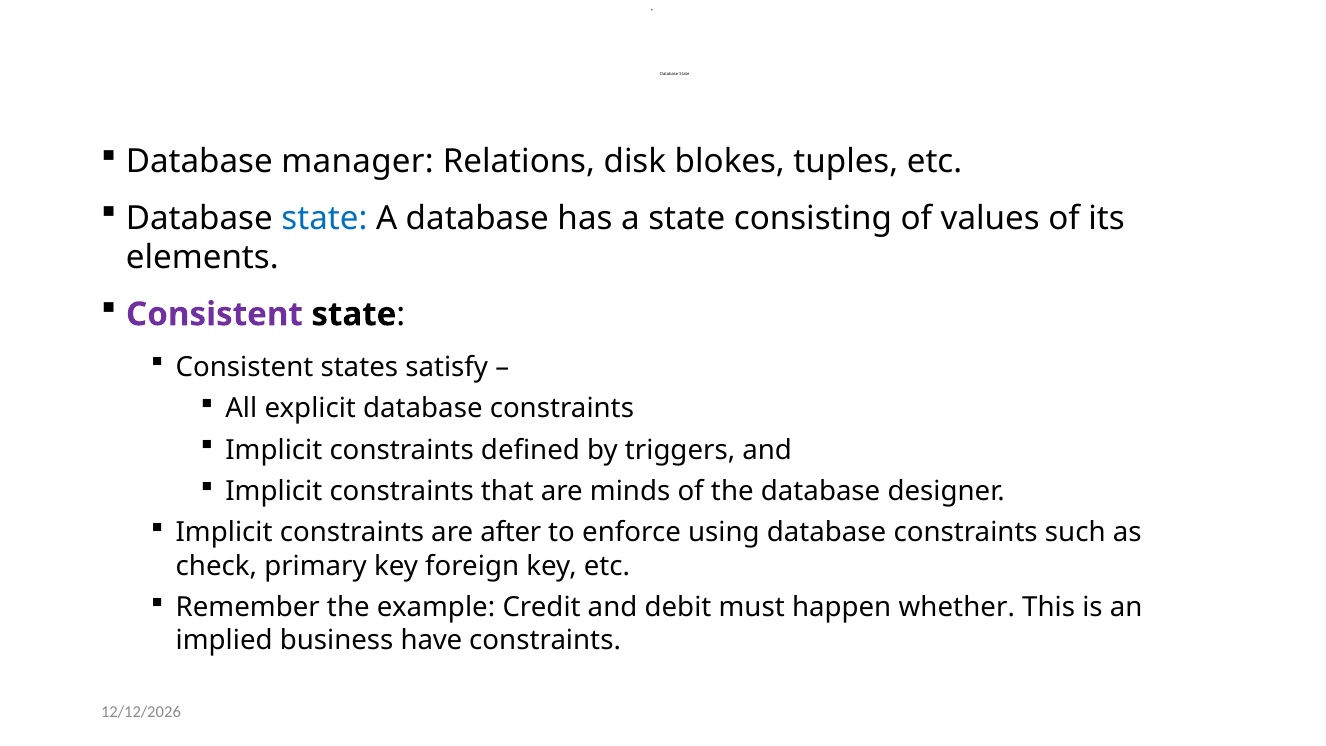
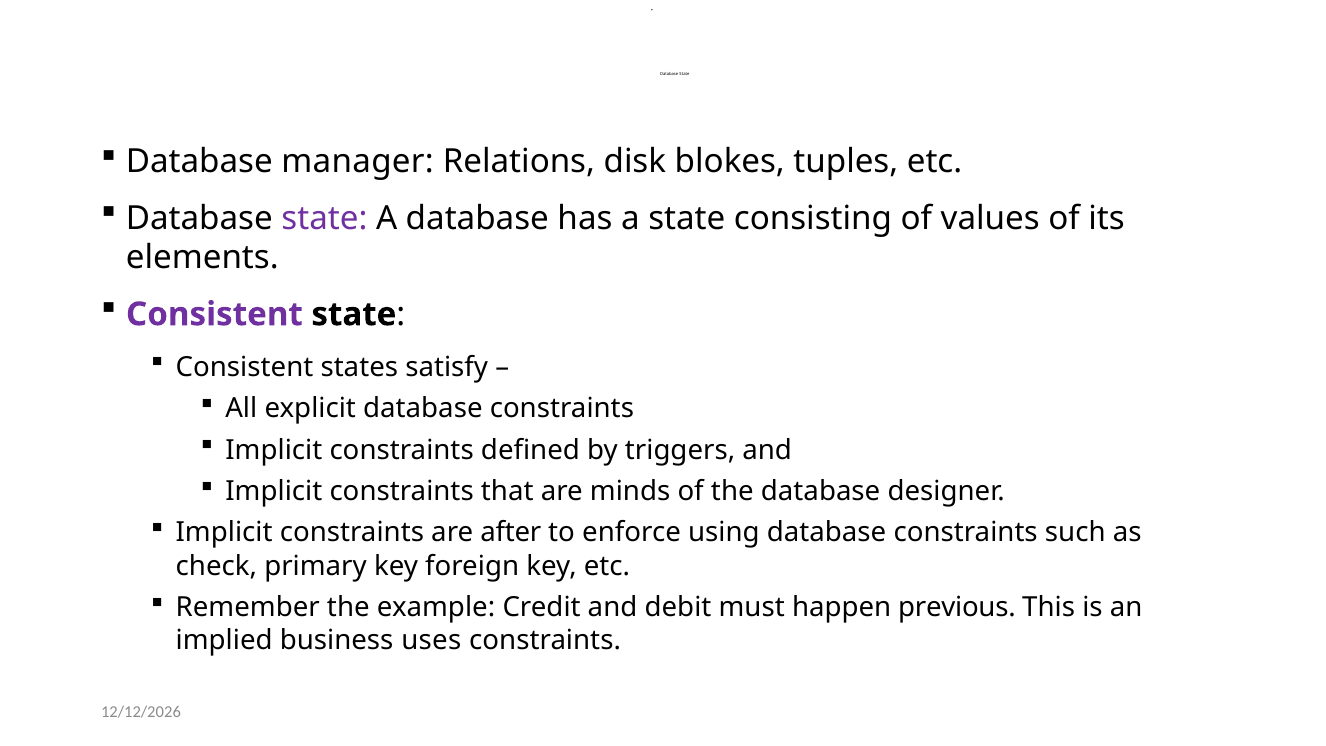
state colour: blue -> purple (324, 218)
whether: whether -> previous (957, 607)
have: have -> uses (431, 641)
